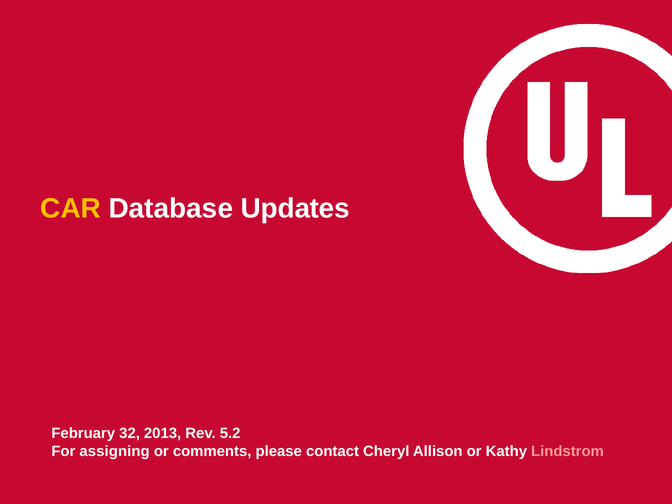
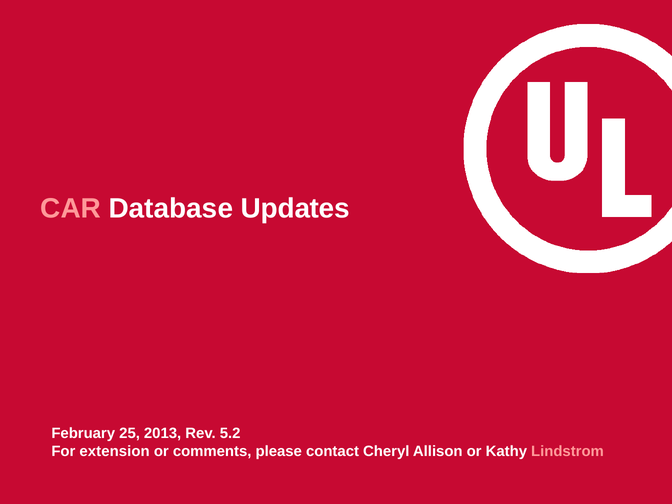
CAR colour: yellow -> pink (71, 208)
32: 32 -> 25 (130, 433)
assigning: assigning -> extension (115, 451)
